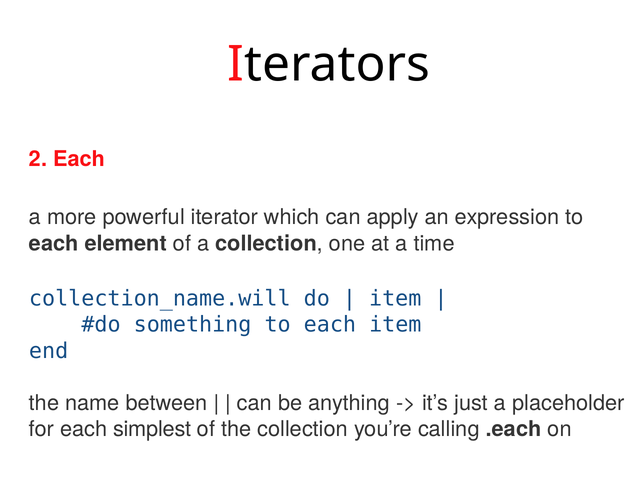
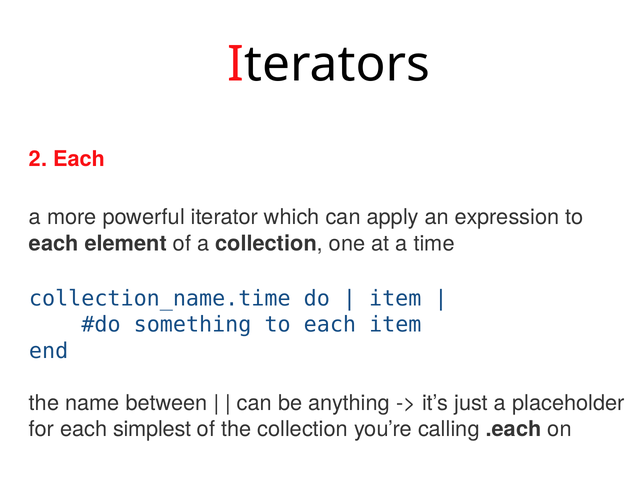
collection_name.will: collection_name.will -> collection_name.time (160, 299)
